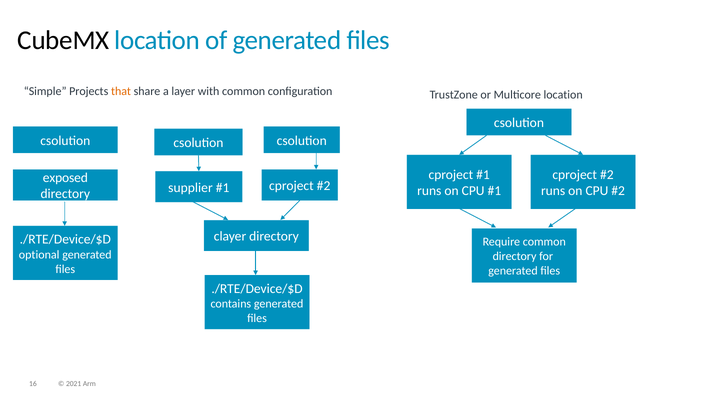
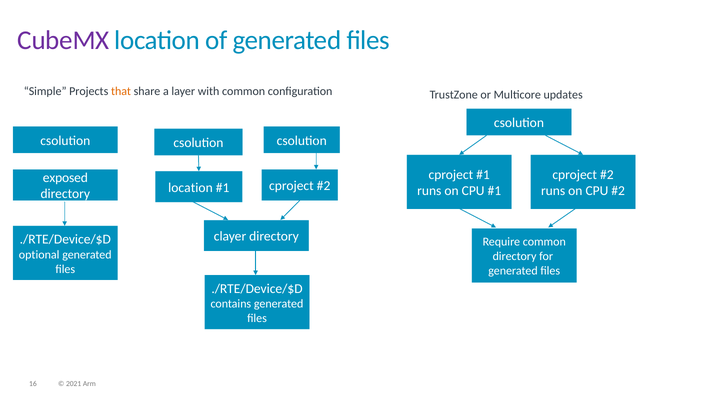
CubeMX colour: black -> purple (63, 40)
Multicore location: location -> updates (563, 95)
supplier: supplier -> location (190, 187)
